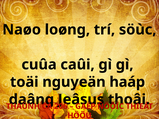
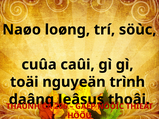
haáp: haáp -> trình (127, 82)
